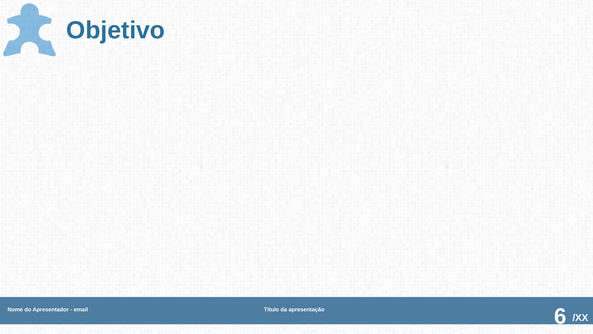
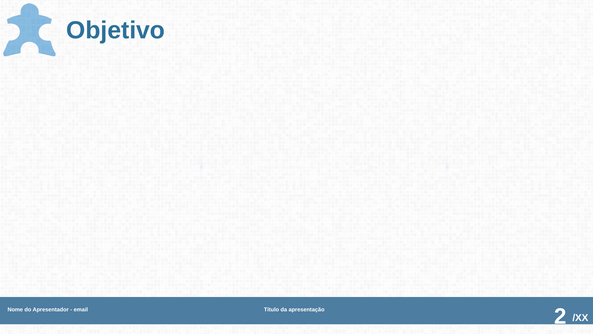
6: 6 -> 2 (560, 316)
